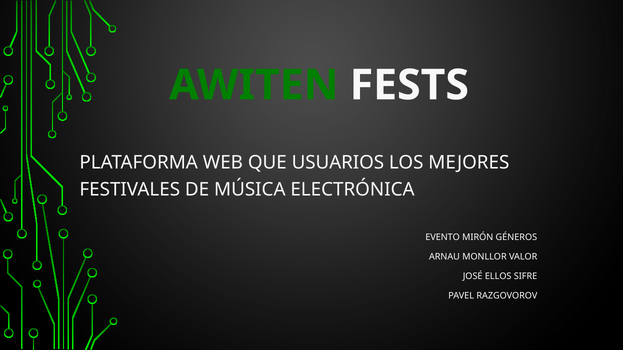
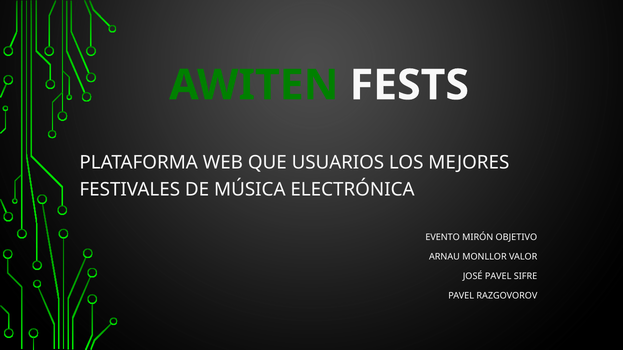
GÉNEROS: GÉNEROS -> OBJETIVO (516, 238)
JOSÉ ELLOS: ELLOS -> PAVEL (498, 277)
